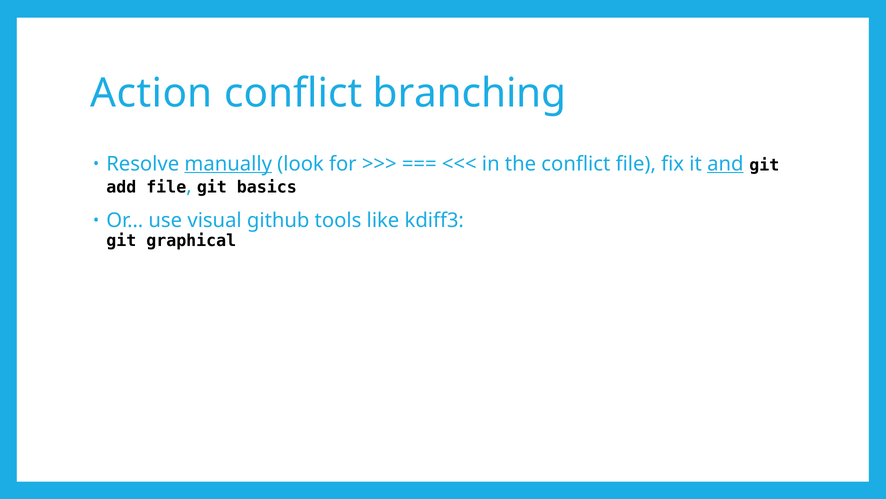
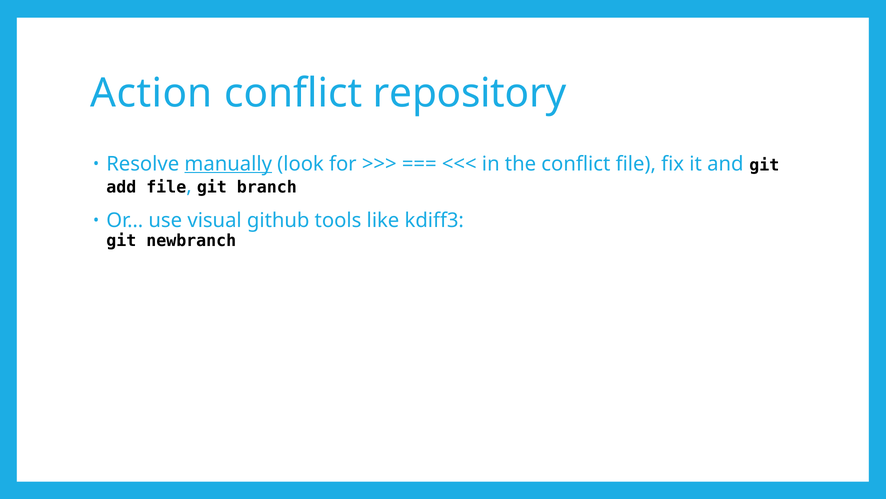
branching: branching -> repository (470, 93)
and underline: present -> none (725, 164)
basics: basics -> branch (267, 187)
graphical: graphical -> newbranch (191, 240)
